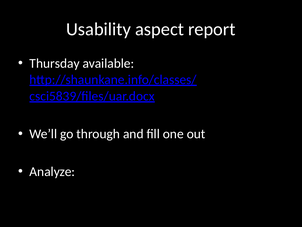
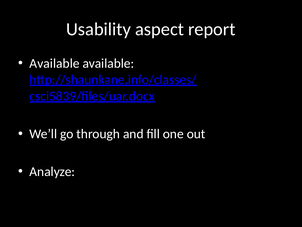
Thursday: Thursday -> Available (55, 63)
